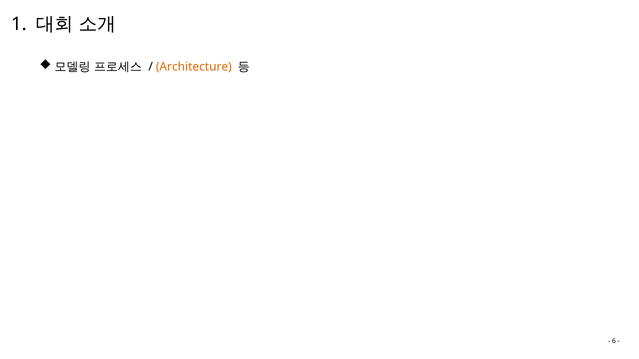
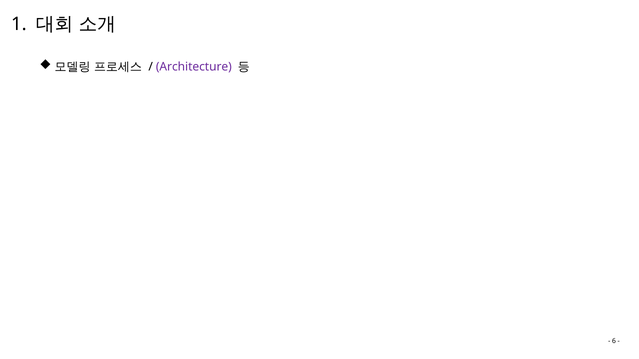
Architecture colour: orange -> purple (194, 67)
